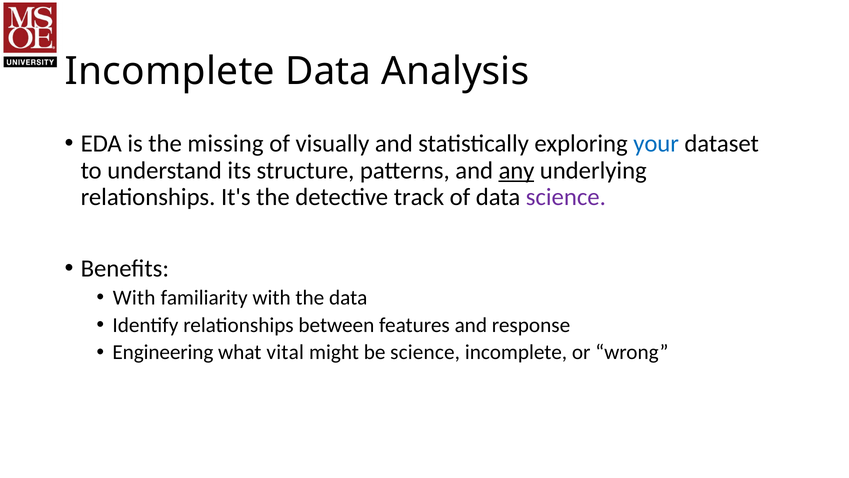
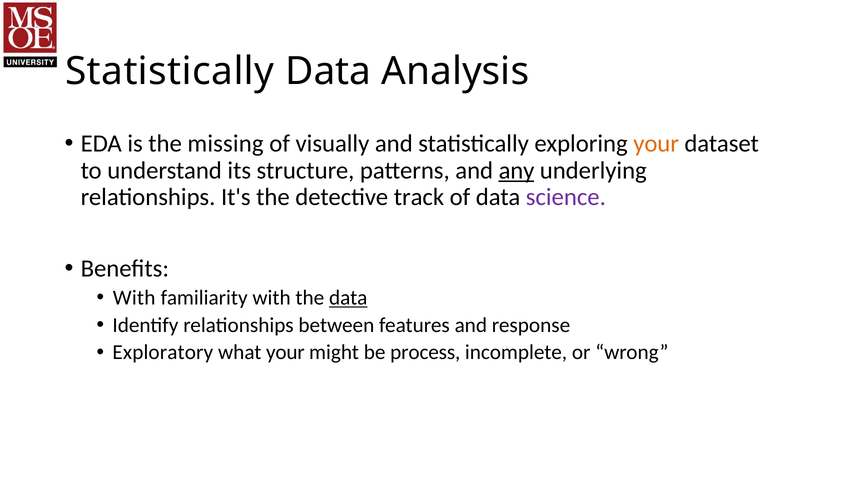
Incomplete: Incomplete -> Statistically (170, 71)
your colour: blue -> orange (656, 144)
data underline: none -> present (348, 298)
Engineering: Engineering -> Exploratory (163, 352)
what vital: vital -> your (285, 352)
be science: science -> process (425, 352)
